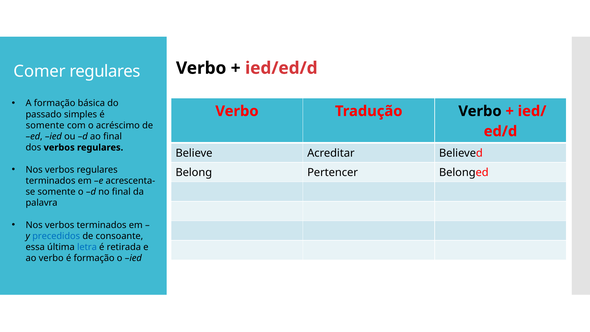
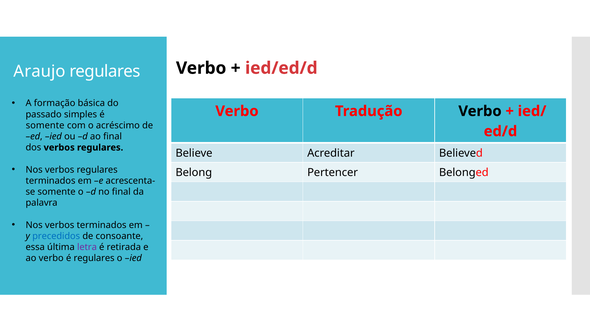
Comer: Comer -> Araujo (40, 71)
letra colour: blue -> purple (87, 247)
é formação: formação -> regulares (94, 258)
